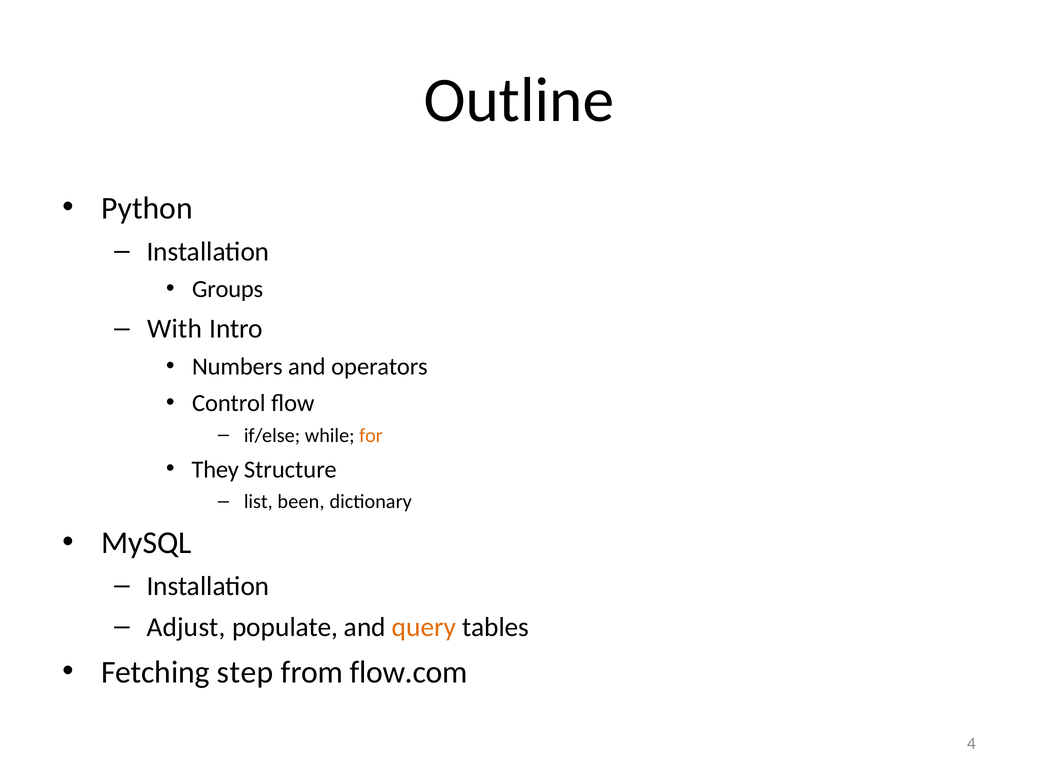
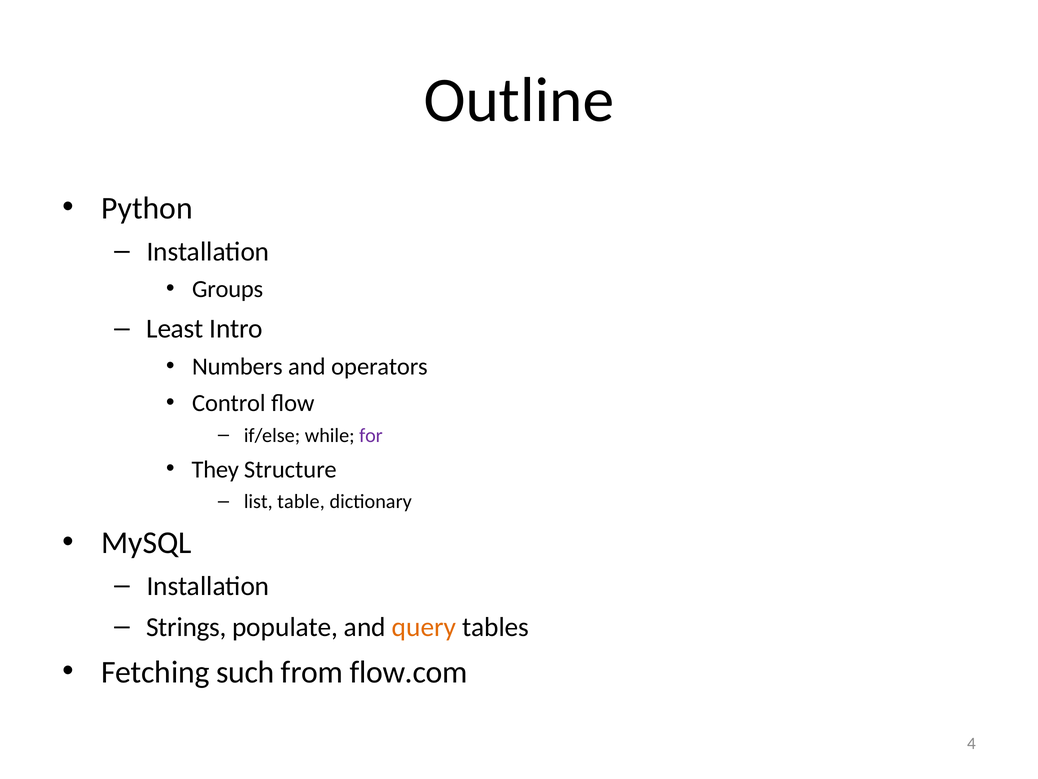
With: With -> Least (175, 329)
for colour: orange -> purple (371, 435)
been: been -> table (301, 501)
Adjust: Adjust -> Strings (186, 627)
step: step -> such (245, 672)
